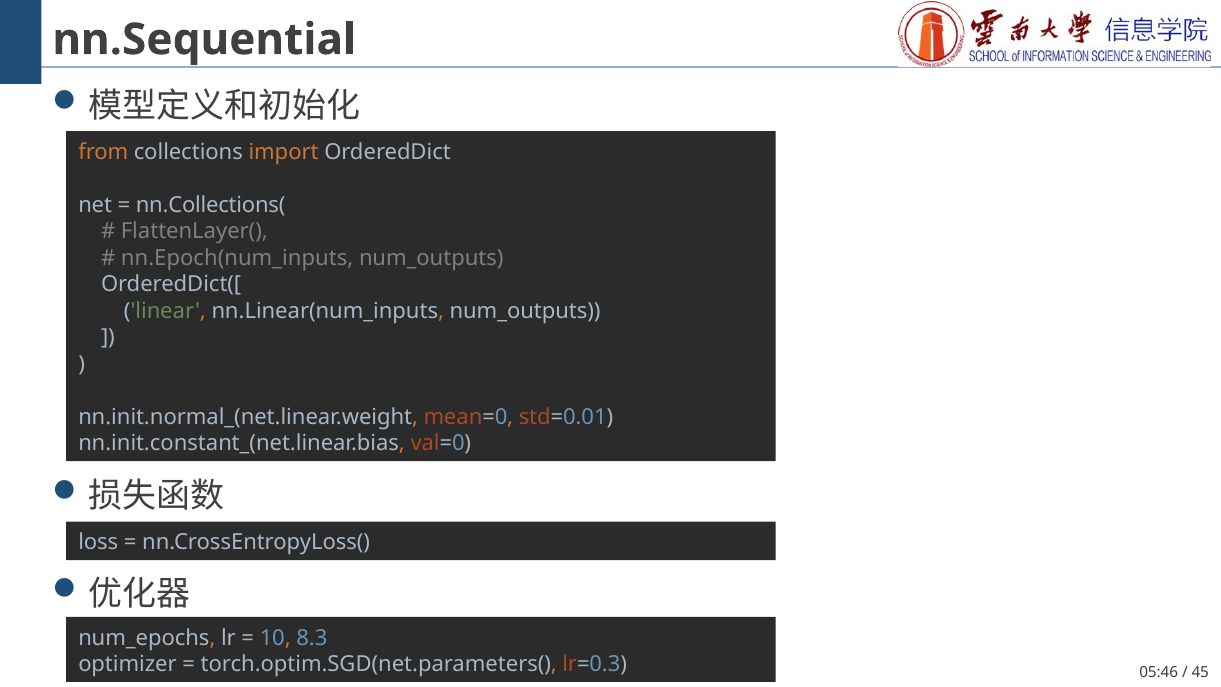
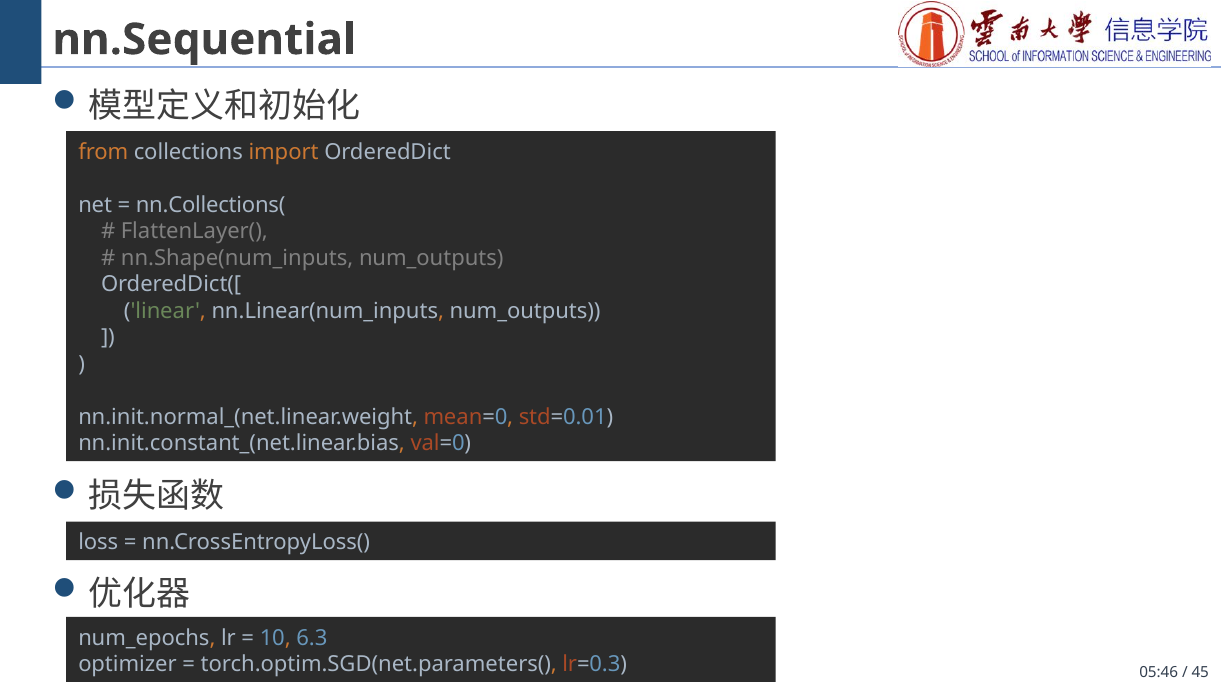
nn.Epoch(num_inputs: nn.Epoch(num_inputs -> nn.Shape(num_inputs (237, 258)
8.3: 8.3 -> 6.3 (312, 638)
